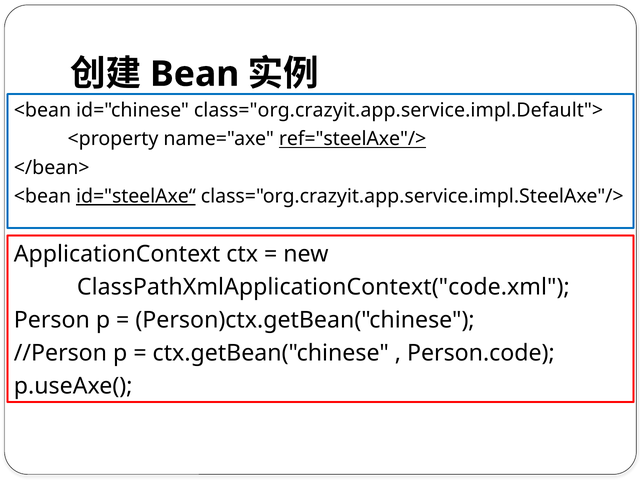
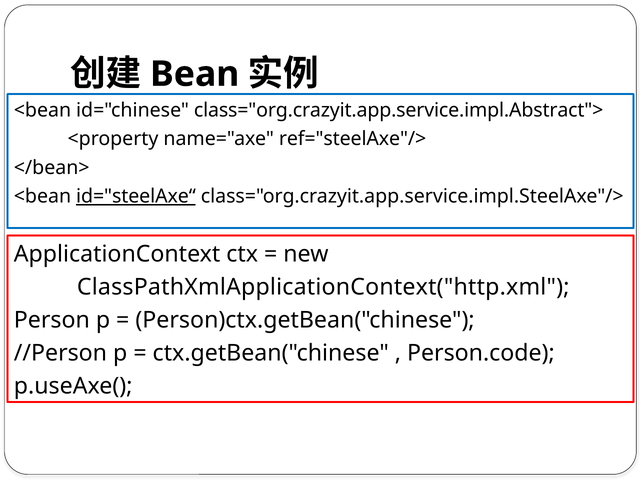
class="org.crazyit.app.service.impl.Default">: class="org.crazyit.app.service.impl.Default"> -> class="org.crazyit.app.service.impl.Abstract"> (399, 110)
ref="steelAxe"/> underline: present -> none (353, 139)
ClassPathXmlApplicationContext("code.xml: ClassPathXmlApplicationContext("code.xml -> ClassPathXmlApplicationContext("http.xml (323, 287)
